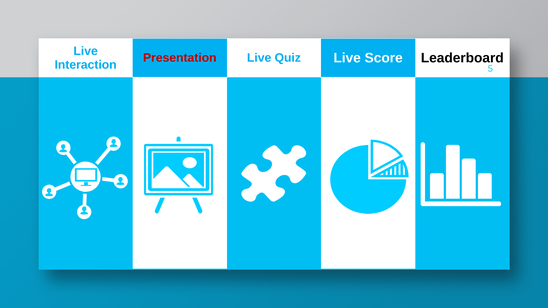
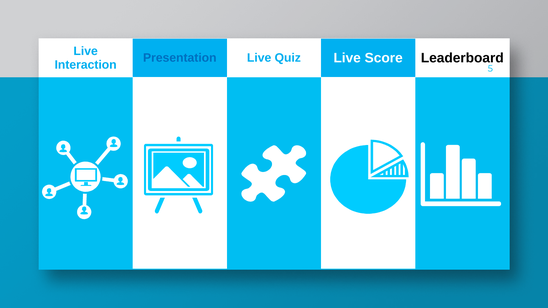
Presentation colour: red -> blue (180, 58)
